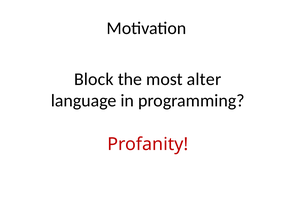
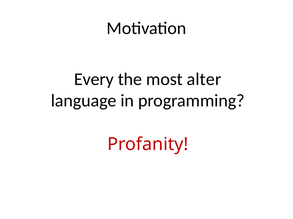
Block: Block -> Every (94, 79)
